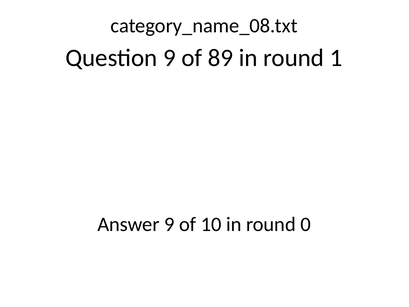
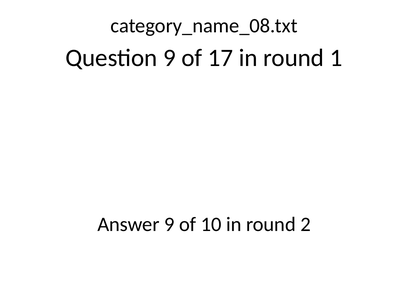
89: 89 -> 17 (220, 58)
0: 0 -> 2 (306, 224)
